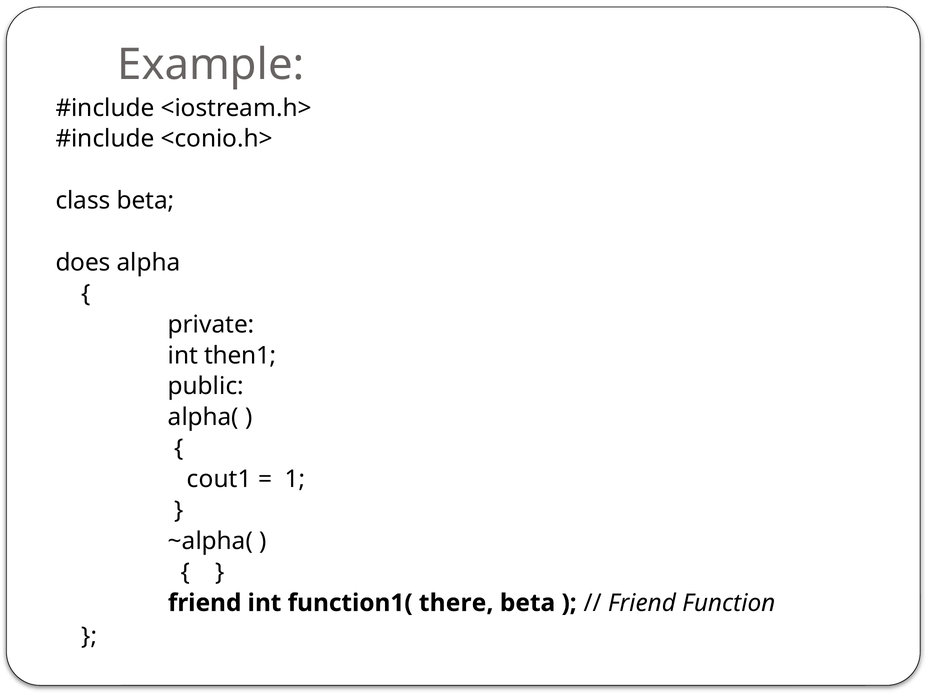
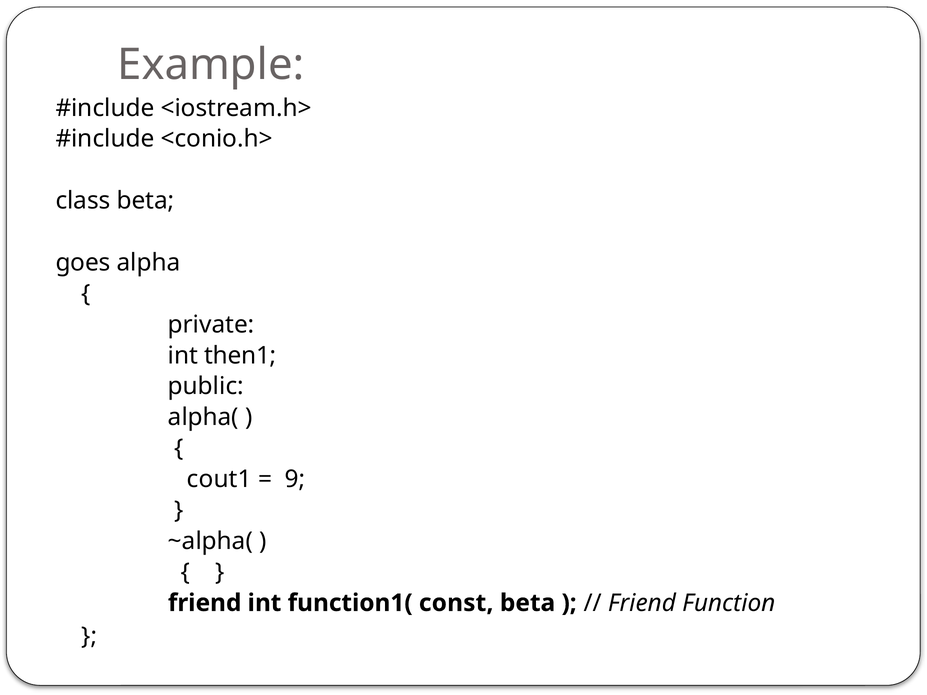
does: does -> goes (83, 263)
1: 1 -> 9 (295, 479)
there: there -> const (456, 603)
